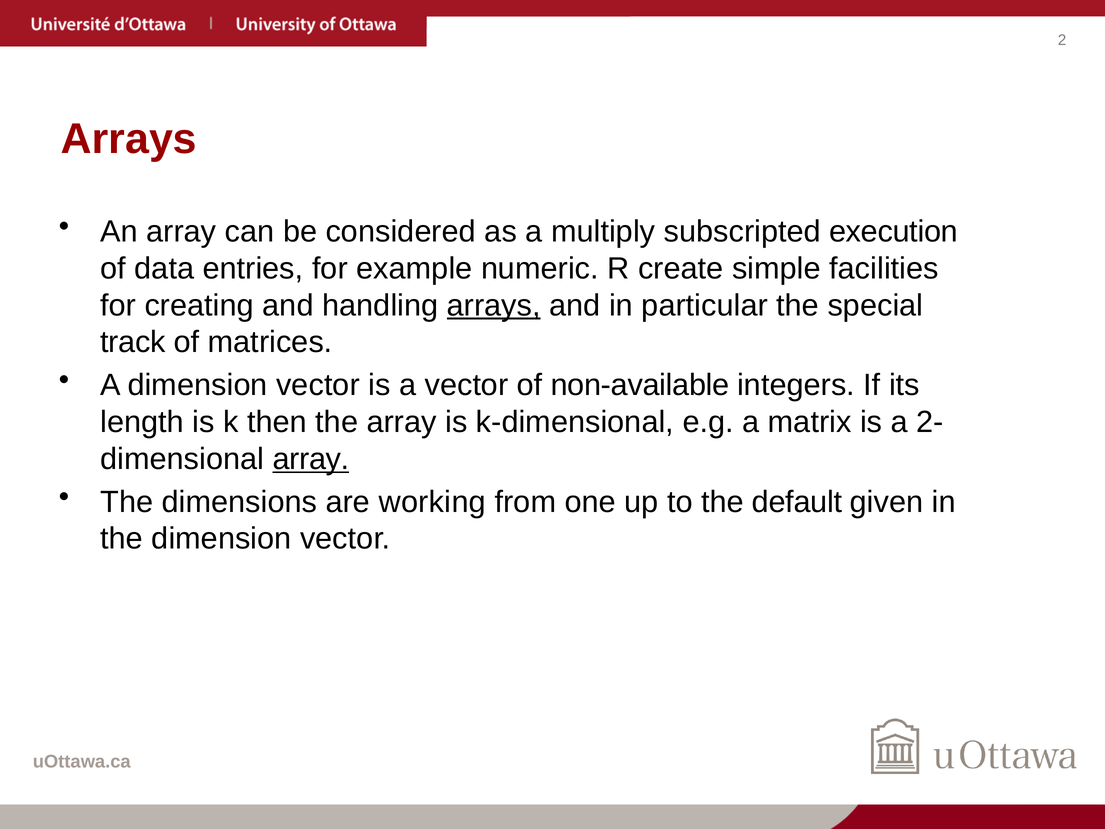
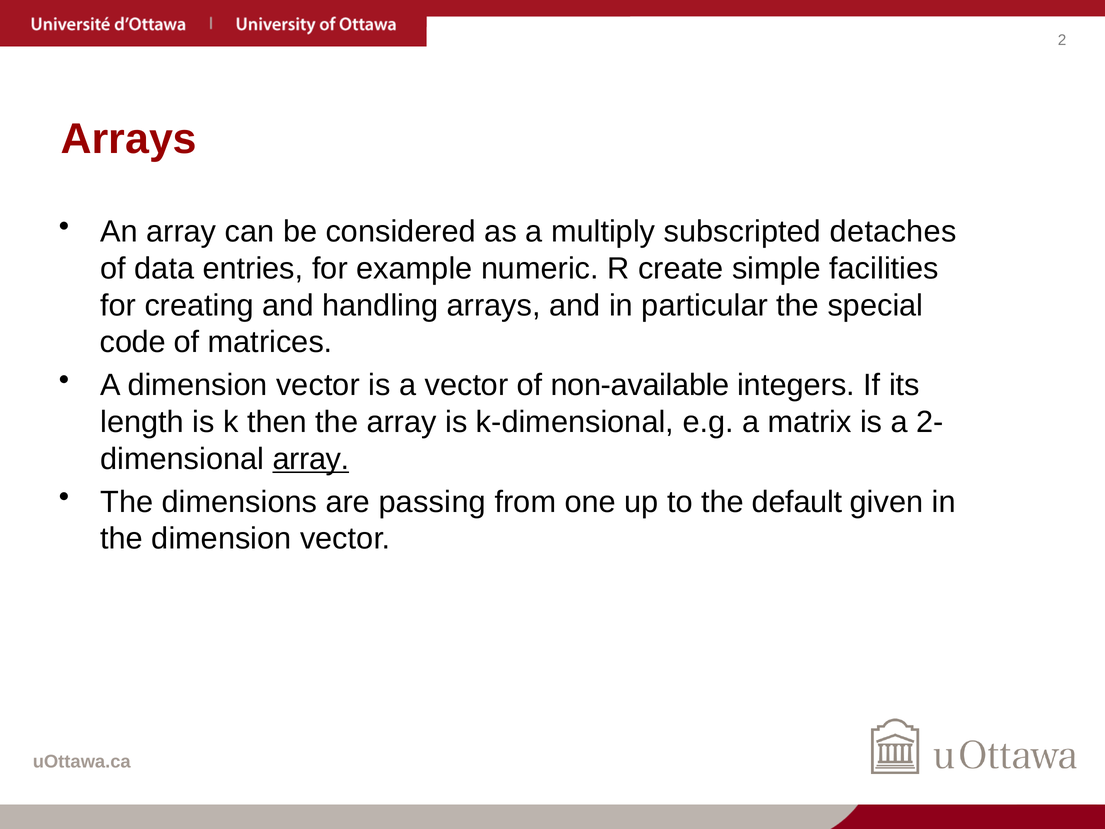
execution: execution -> detaches (893, 232)
arrays underline: present -> none (494, 305)
track: track -> code (133, 342)
working: working -> passing (432, 502)
